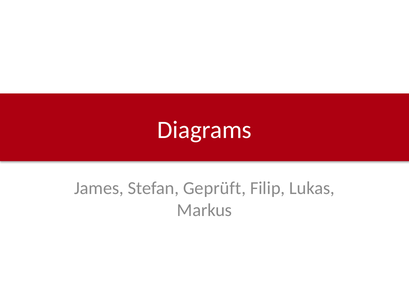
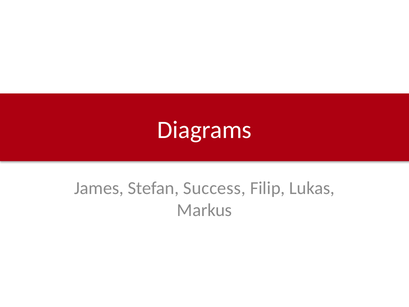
Geprüft: Geprüft -> Success (214, 188)
